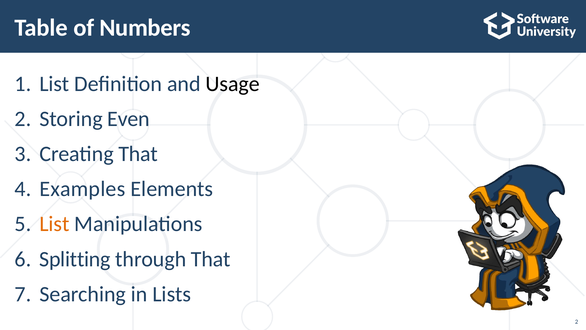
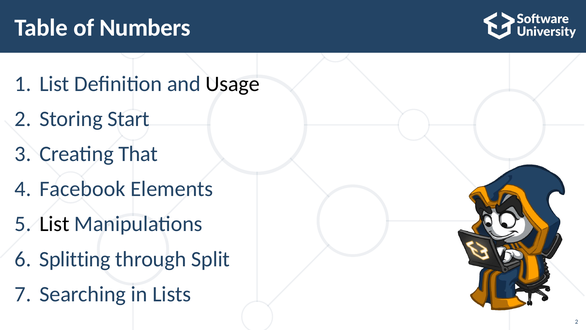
Even: Even -> Start (129, 119)
Examples: Examples -> Facebook (82, 189)
List colour: orange -> black (54, 224)
through That: That -> Split (211, 259)
